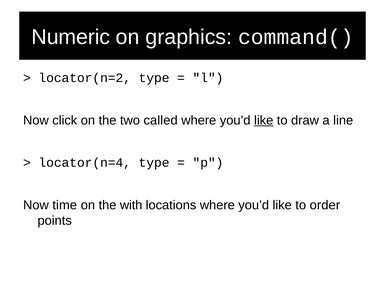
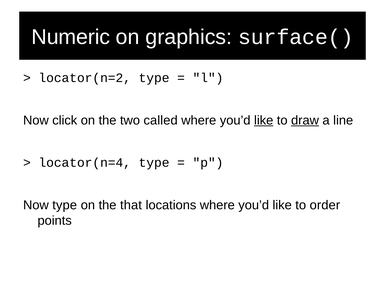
command(: command( -> surface( (296, 37)
draw underline: none -> present (305, 120)
Now time: time -> type (65, 205)
with: with -> that (131, 205)
